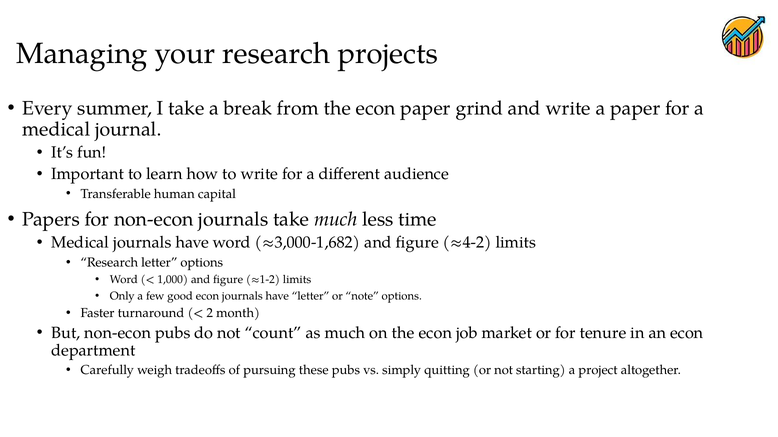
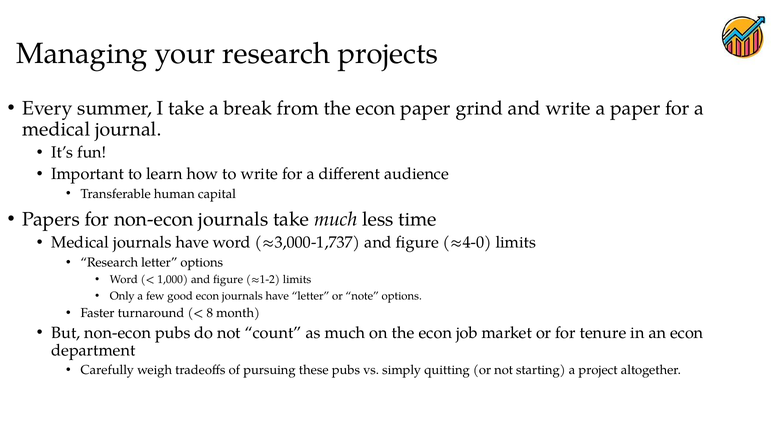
≈3,000-1,682: ≈3,000-1,682 -> ≈3,000-1,737 (308, 243)
≈4-2: ≈4-2 -> ≈4-0 (467, 243)
2: 2 -> 8 (210, 313)
